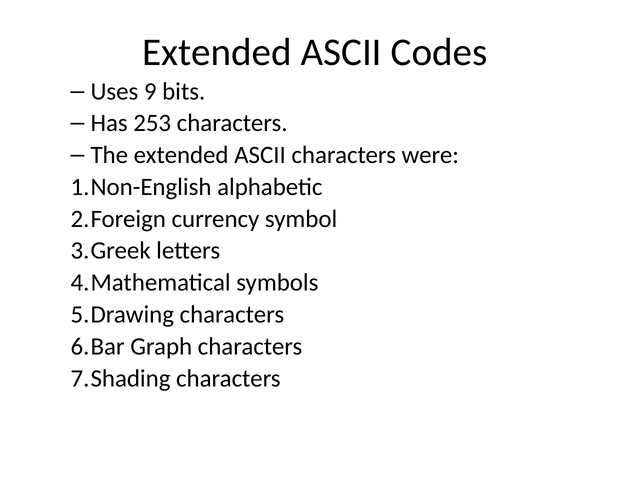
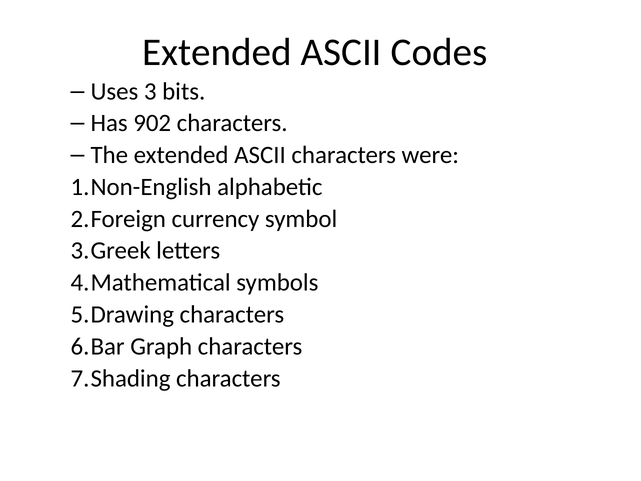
9: 9 -> 3 (150, 91)
253: 253 -> 902 (152, 123)
